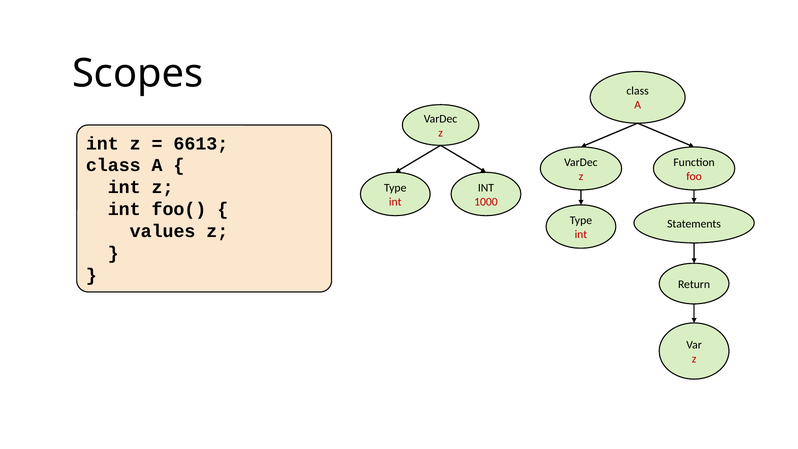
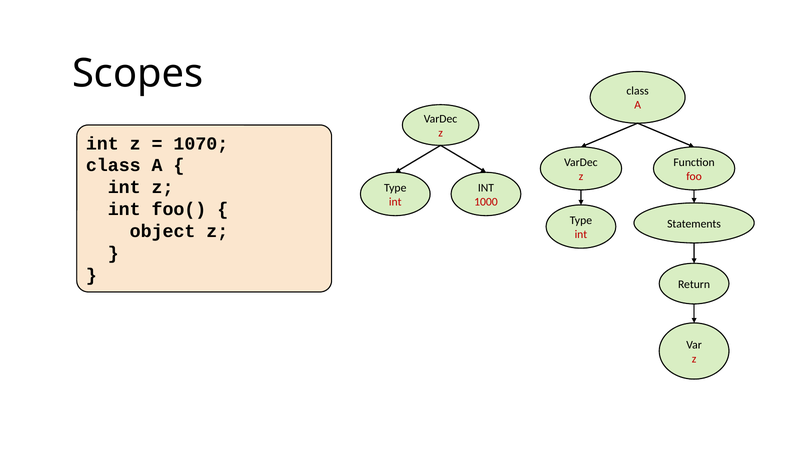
6613: 6613 -> 1070 (201, 143)
values: values -> object (163, 231)
